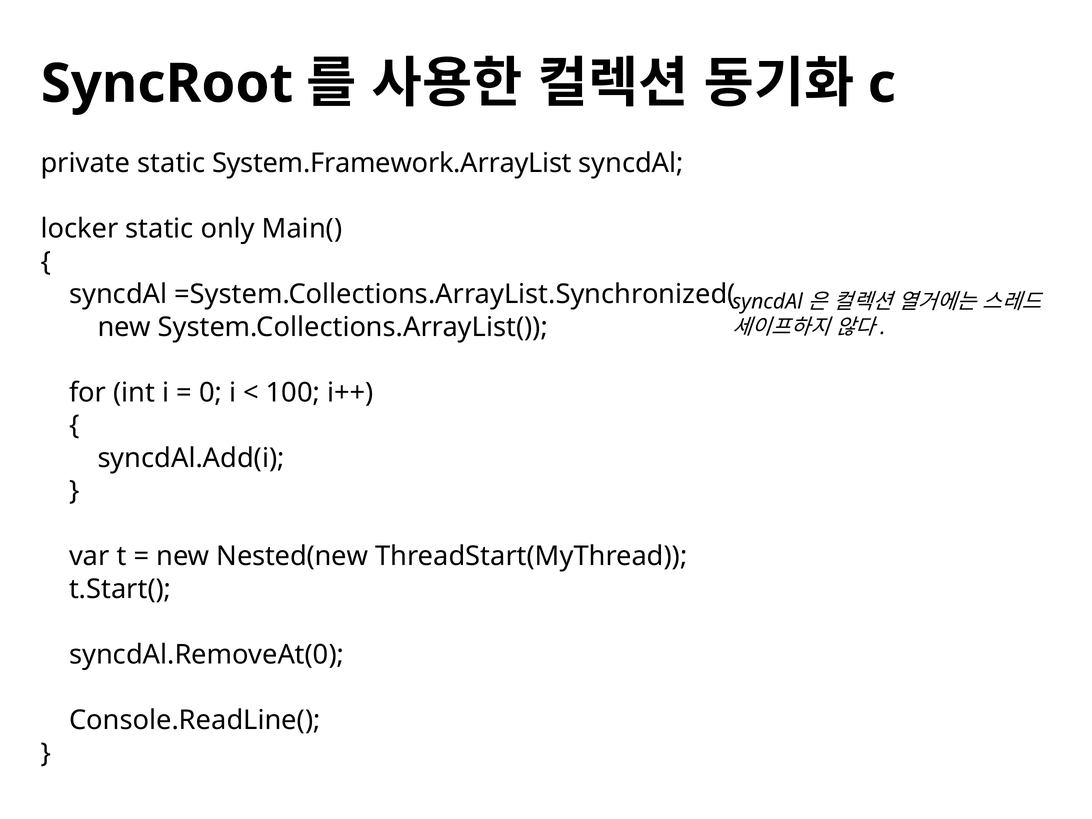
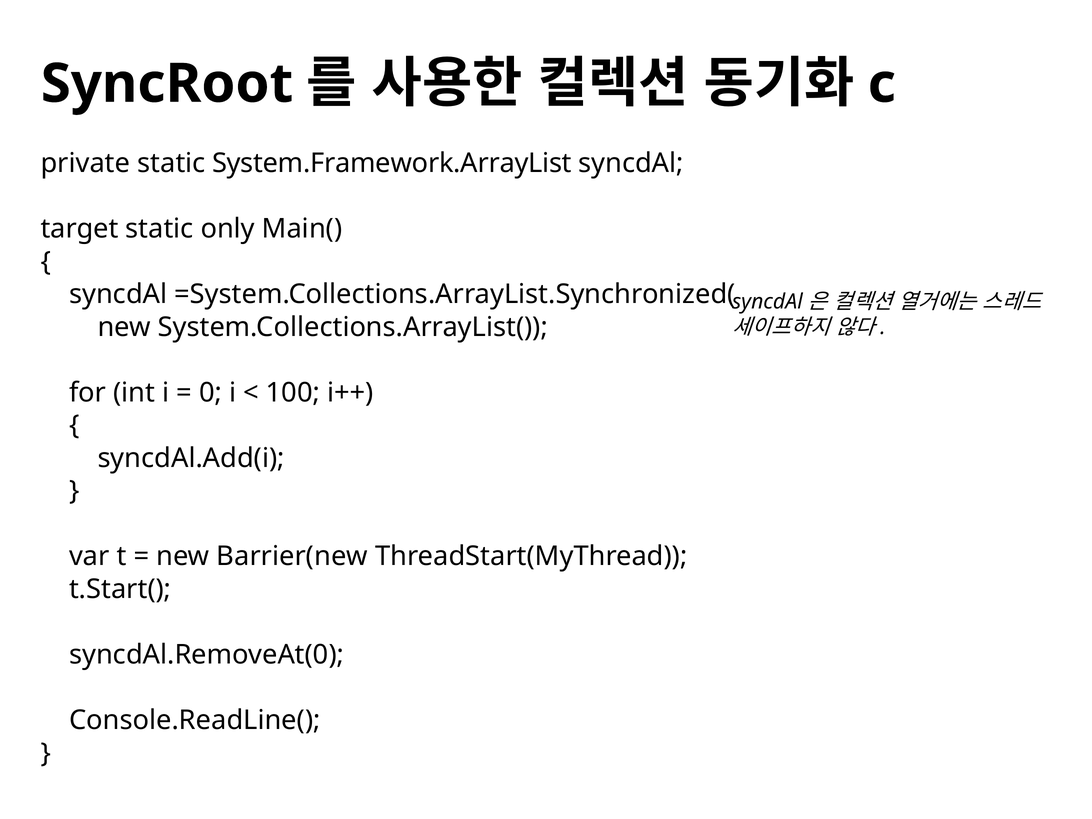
locker: locker -> target (80, 229)
Nested(new: Nested(new -> Barrier(new (292, 556)
